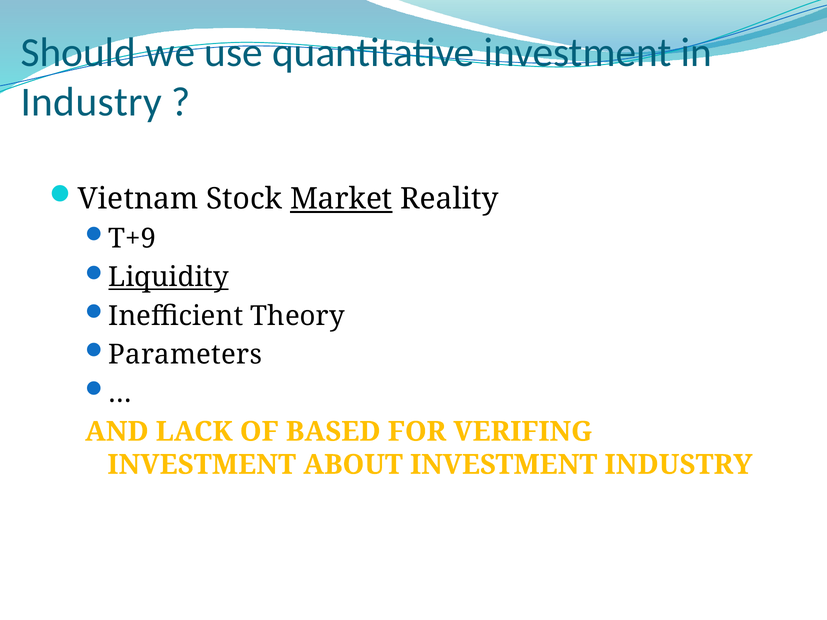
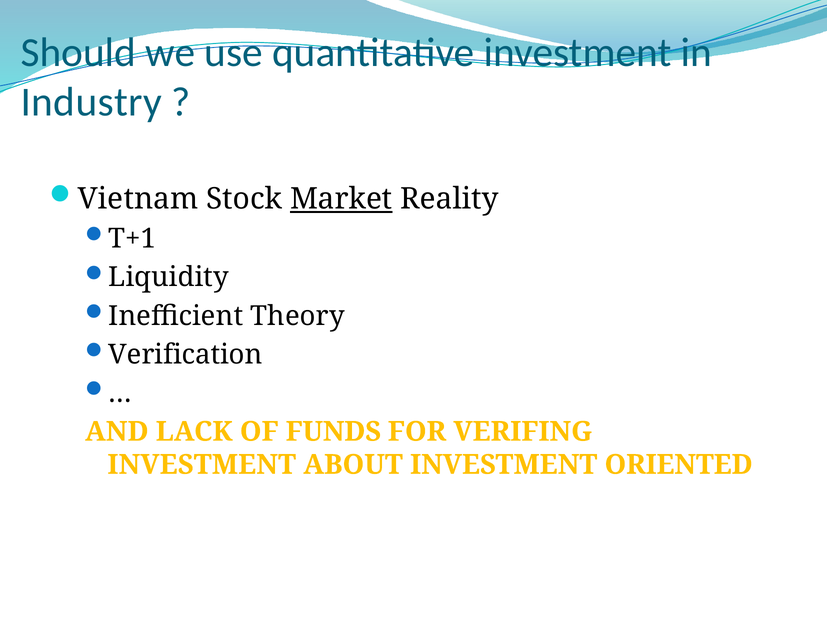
T+9: T+9 -> T+1 (132, 239)
Liquidity underline: present -> none (169, 277)
Parameters: Parameters -> Verification (185, 355)
BASED: BASED -> FUNDS (333, 432)
INVESTMENT INDUSTRY: INDUSTRY -> ORIENTED (679, 465)
